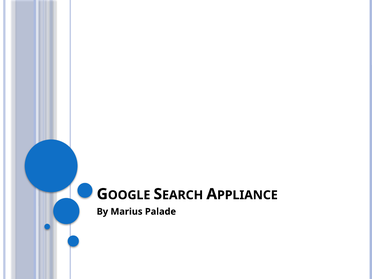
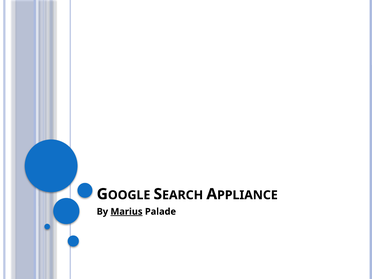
Marius underline: none -> present (127, 212)
